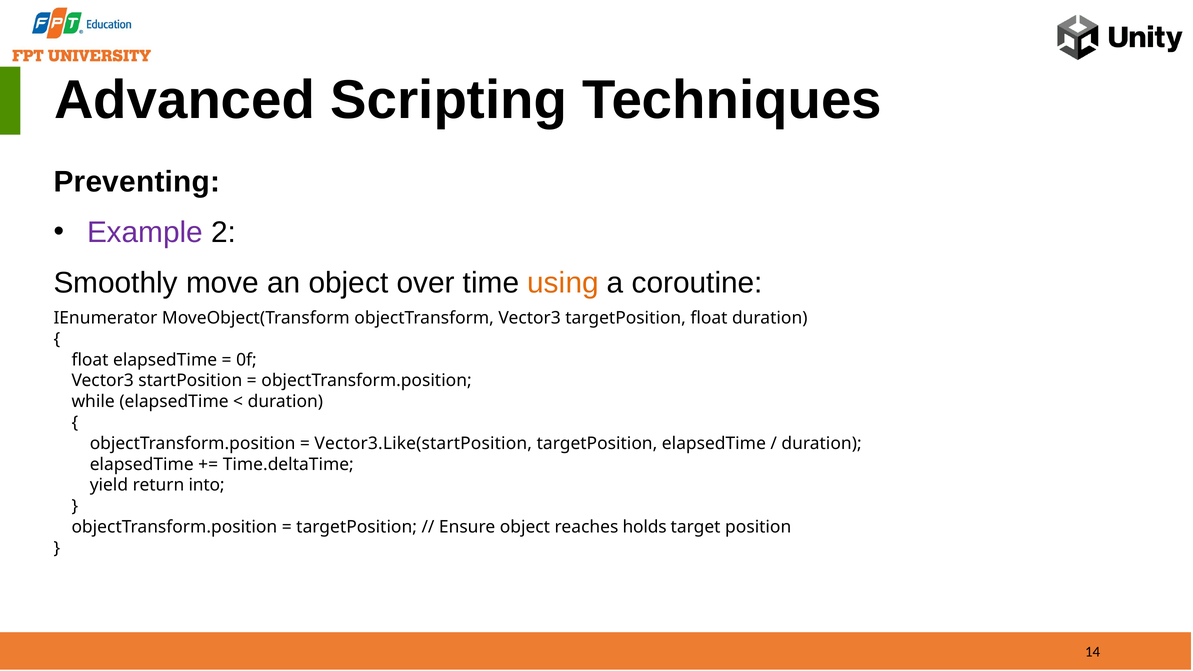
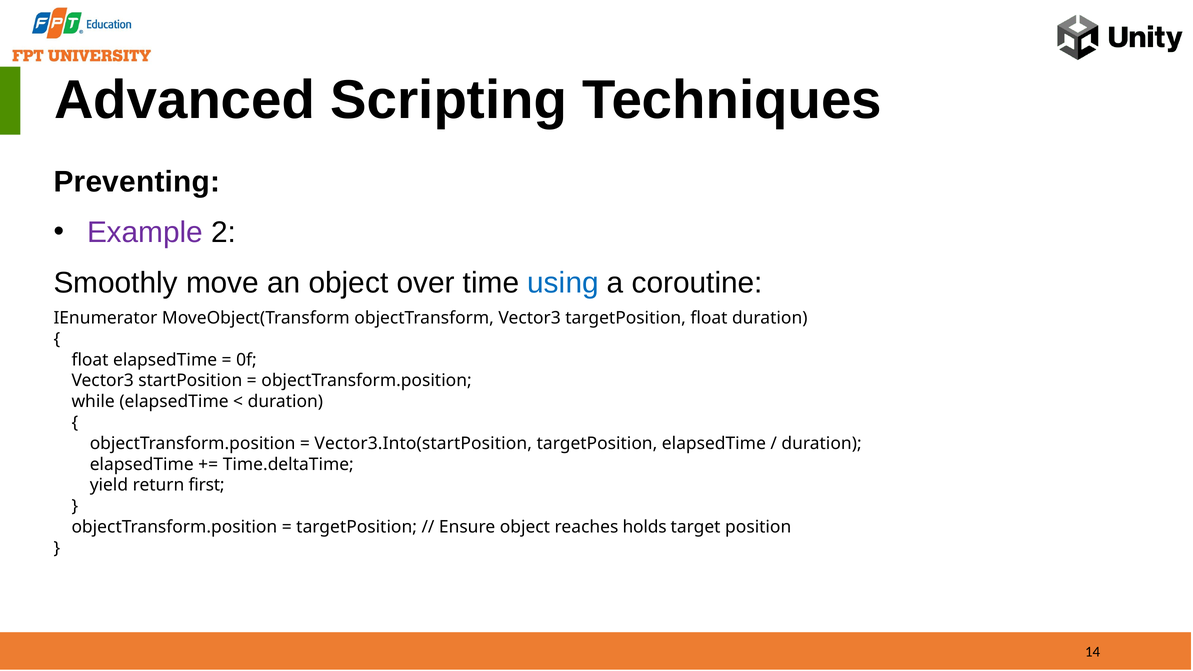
using colour: orange -> blue (563, 283)
Vector3.Like(startPosition: Vector3.Like(startPosition -> Vector3.Into(startPosition (423, 443)
into: into -> first (207, 485)
